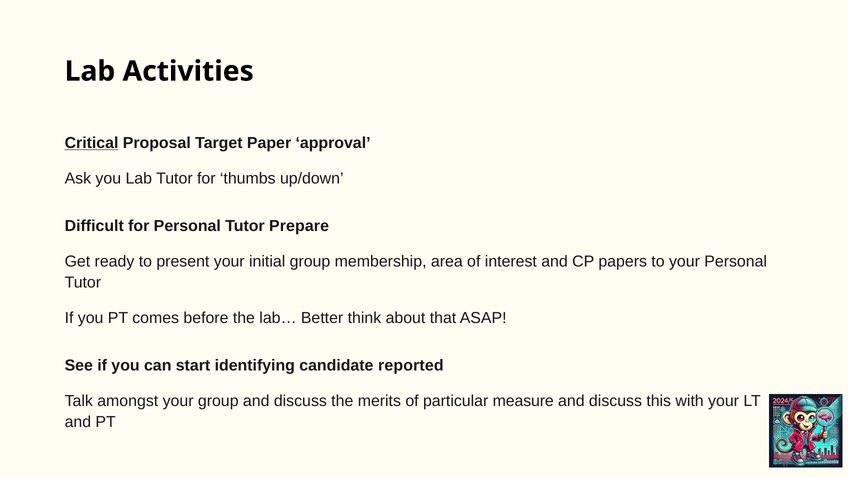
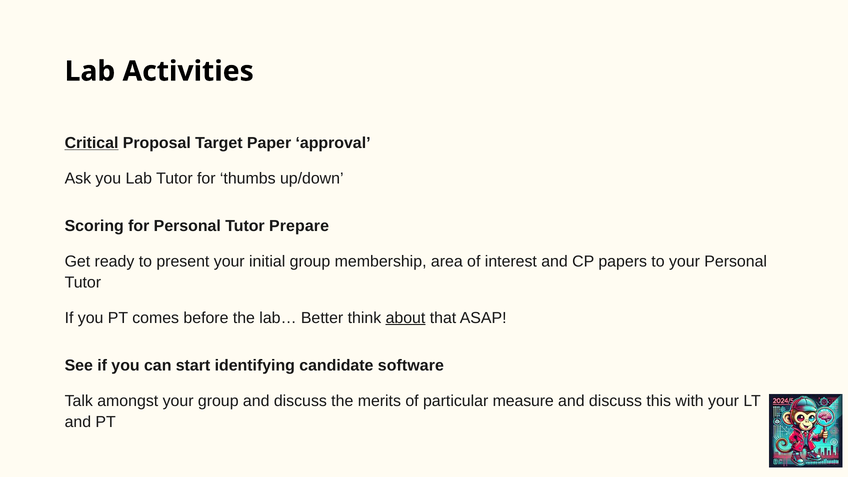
Difficult: Difficult -> Scoring (94, 226)
about underline: none -> present (405, 318)
reported: reported -> software (411, 366)
